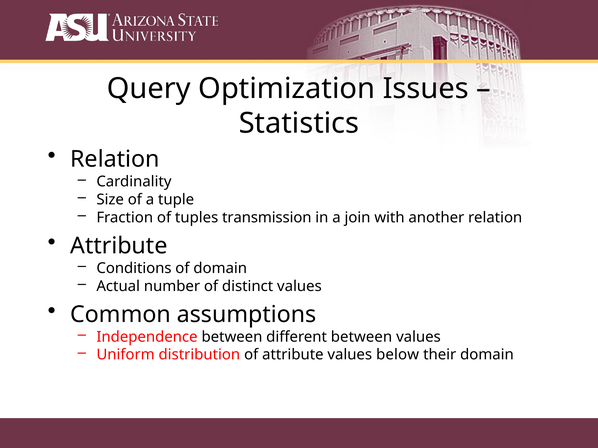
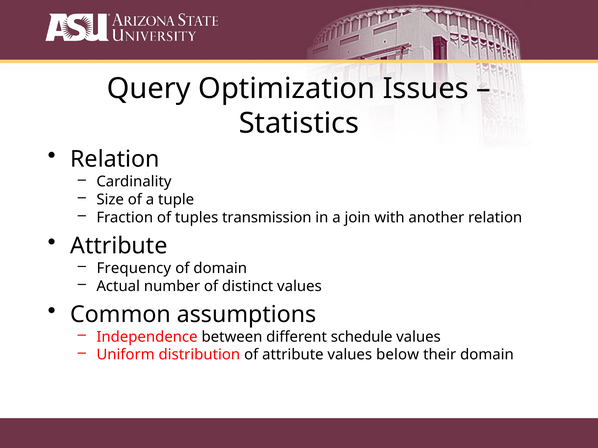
Conditions: Conditions -> Frequency (134, 268)
different between: between -> schedule (362, 337)
